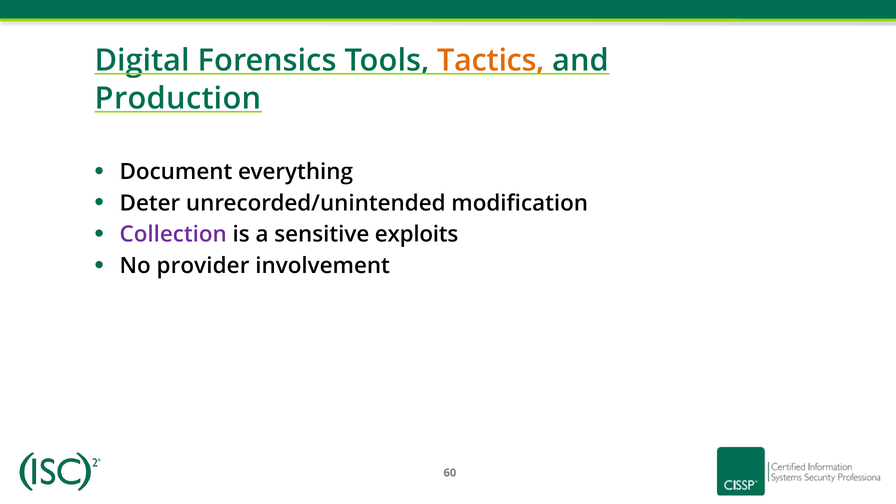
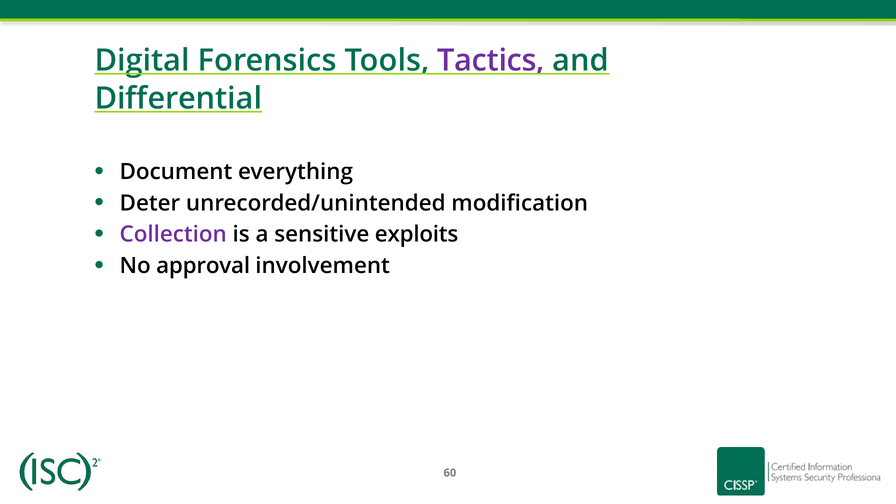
Tactics colour: orange -> purple (491, 61)
Production: Production -> Differential (178, 99)
provider: provider -> approval (203, 266)
